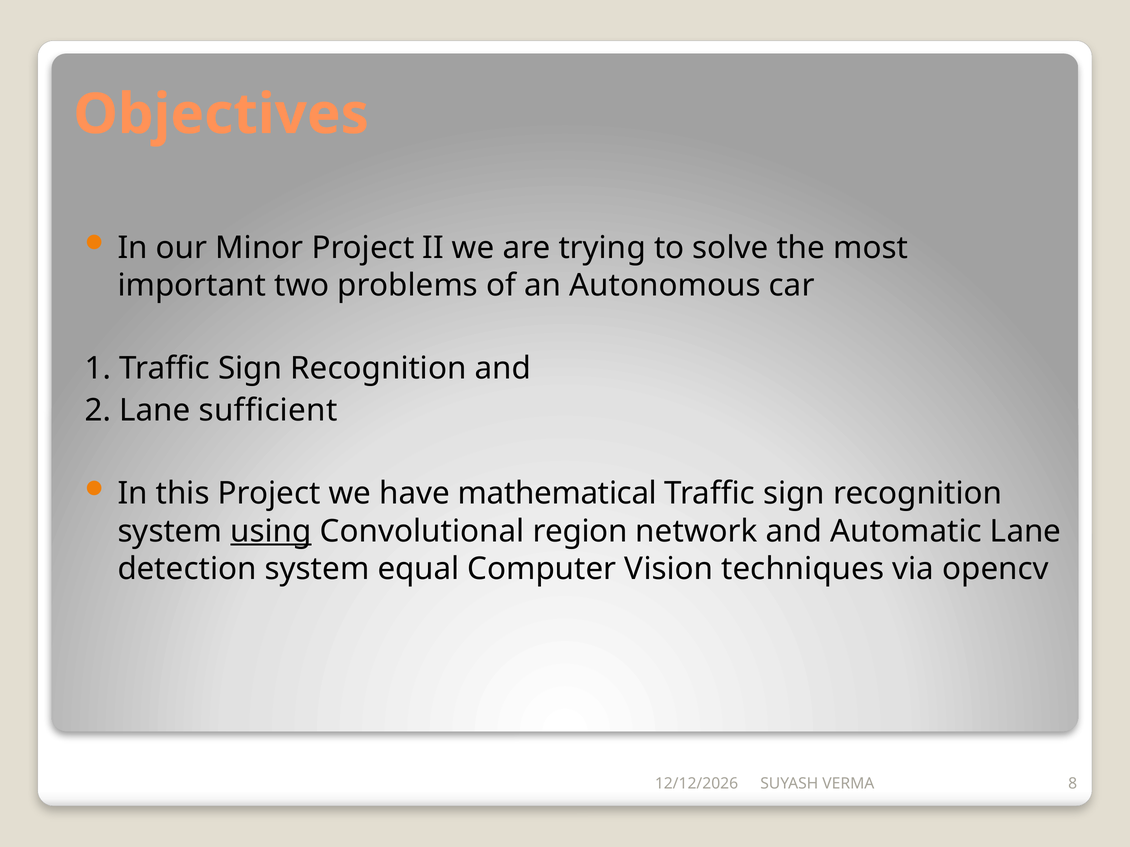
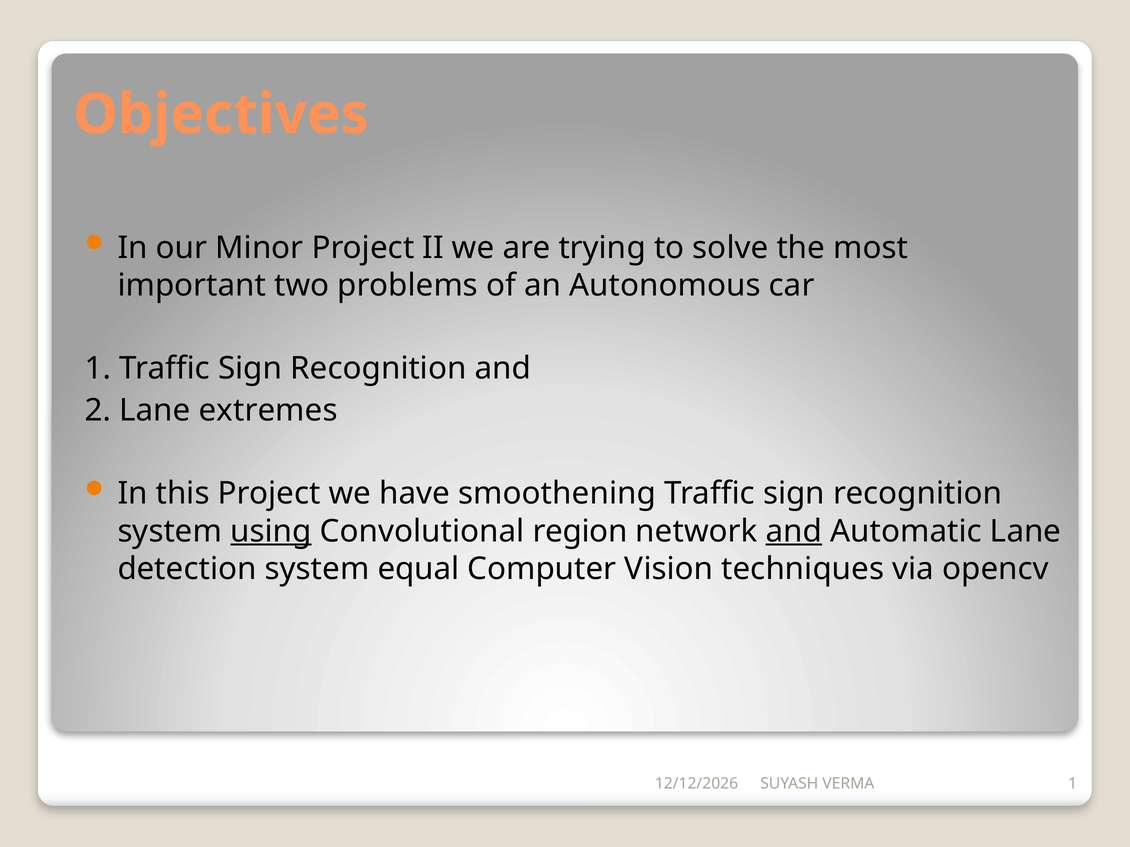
sufficient: sufficient -> extremes (268, 410)
mathematical: mathematical -> smoothening (557, 494)
and underline: none -> present (794, 532)
VERMA 8: 8 -> 1 (1073, 784)
